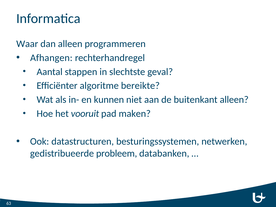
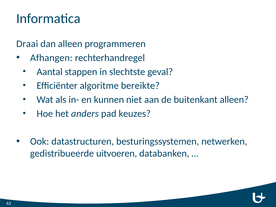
Waar: Waar -> Draai (27, 44)
vooruit: vooruit -> anders (85, 114)
maken: maken -> keuzes (135, 114)
probleem: probleem -> uitvoeren (117, 153)
